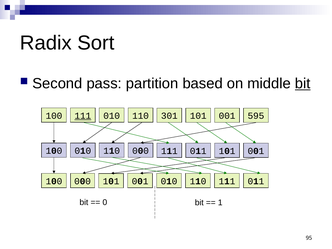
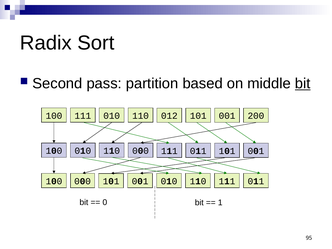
111 underline: present -> none (83, 116)
301: 301 -> 012 (169, 116)
595: 595 -> 200 (256, 116)
